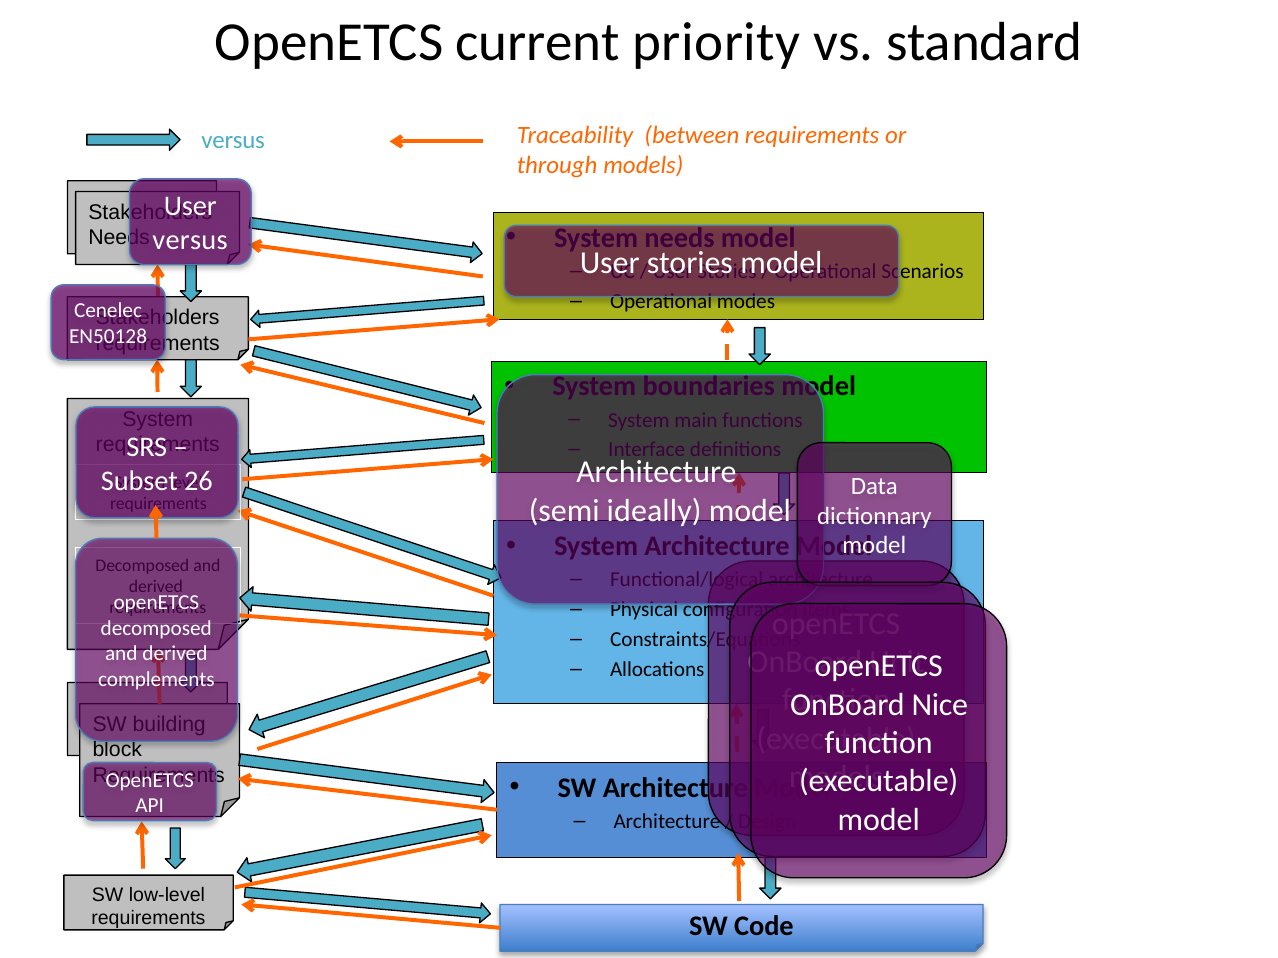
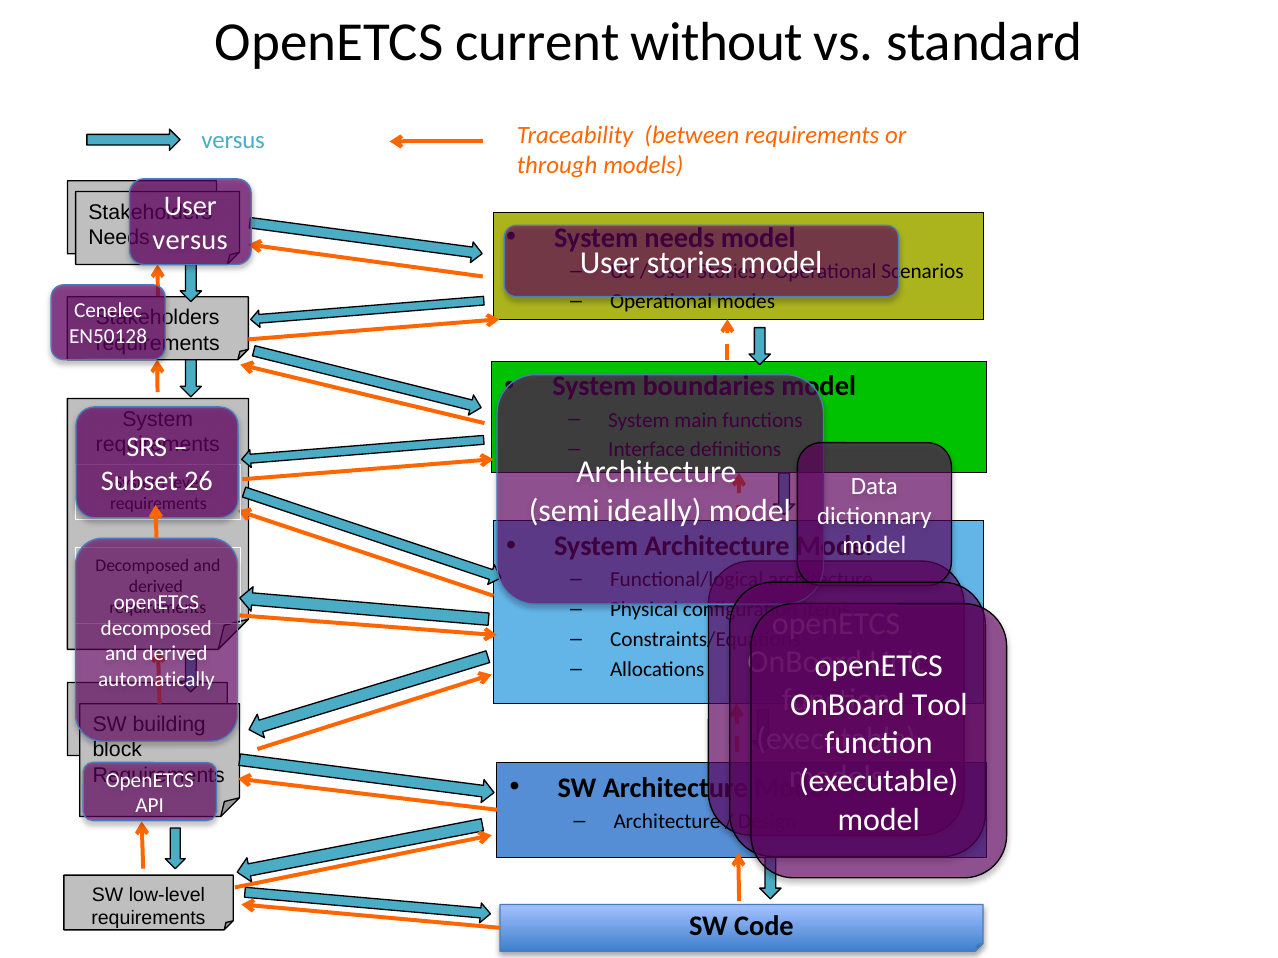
priority: priority -> without (717, 42)
complements: complements -> automatically (156, 680)
Nice: Nice -> Tool (940, 705)
